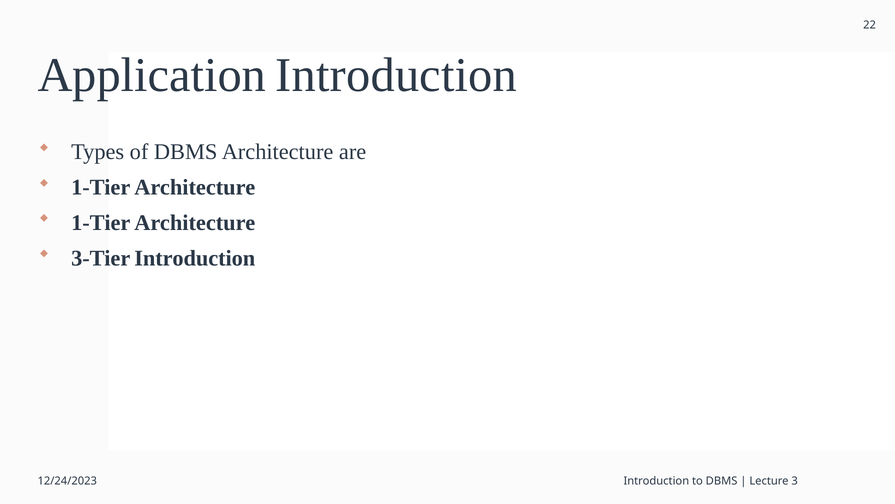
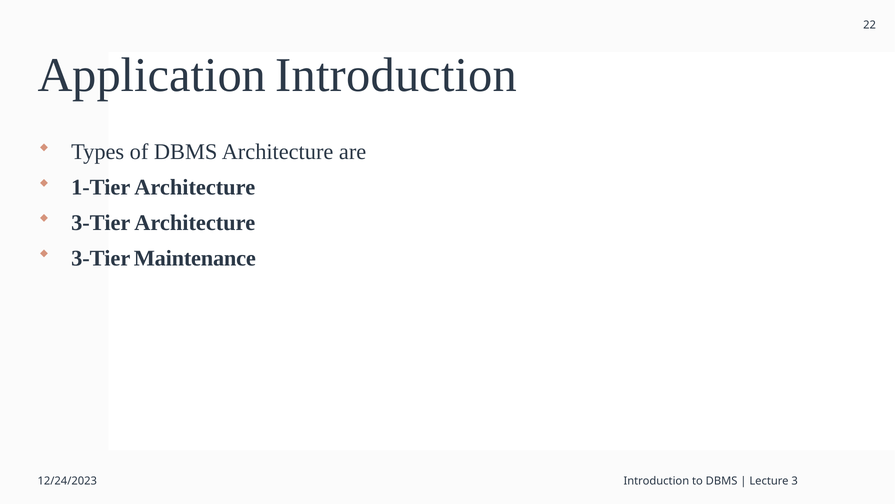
1-Tier: 1-Tier -> 3-Tier (101, 223)
3-Tier Introduction: Introduction -> Maintenance (195, 258)
